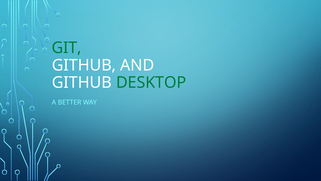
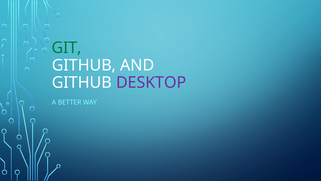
DESKTOP colour: green -> purple (151, 82)
